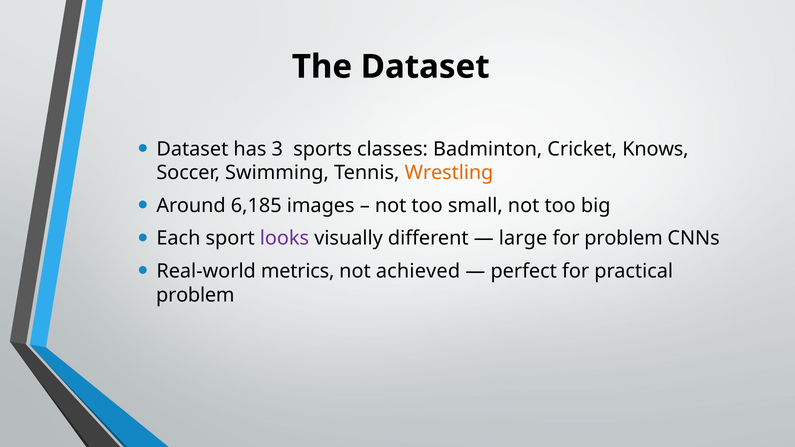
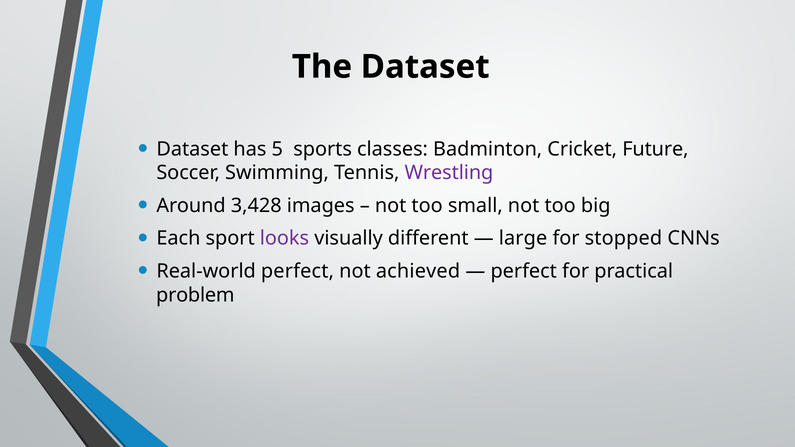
3: 3 -> 5 (277, 149)
Knows: Knows -> Future (655, 149)
Wrestling colour: orange -> purple (449, 173)
6,185: 6,185 -> 3,428 (256, 206)
for problem: problem -> stopped (623, 239)
Real-world metrics: metrics -> perfect (297, 271)
